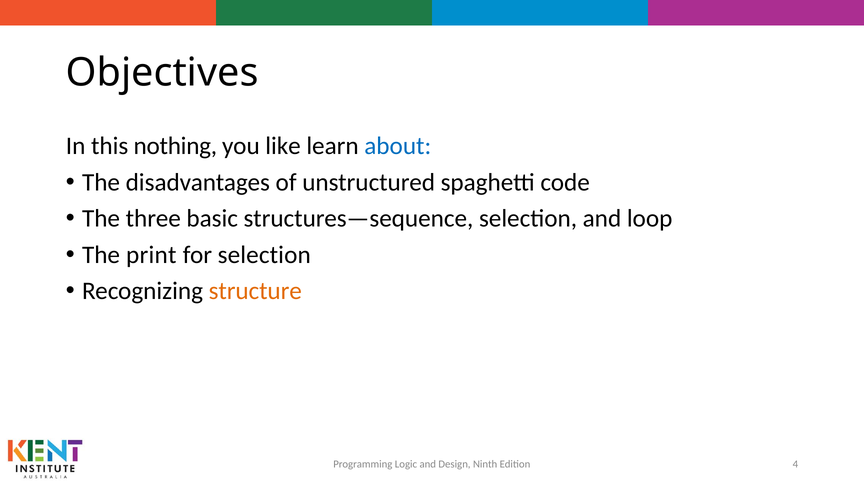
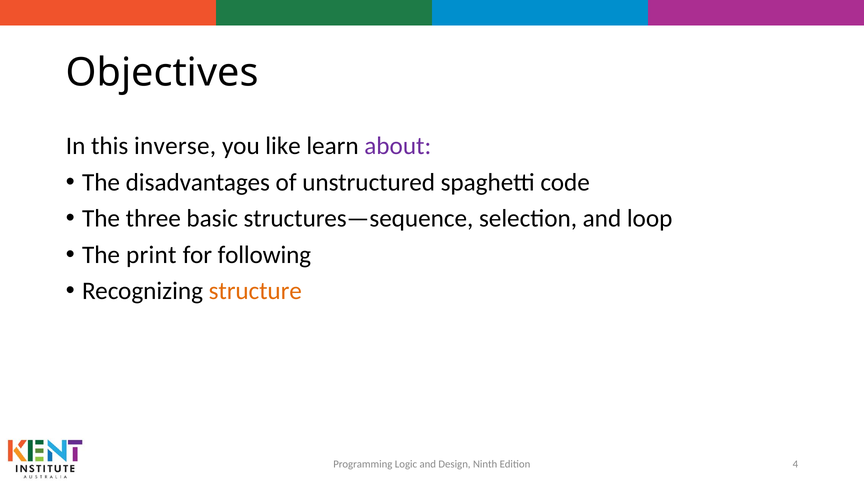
nothing: nothing -> inverse (175, 146)
about colour: blue -> purple (398, 146)
for selection: selection -> following (264, 255)
